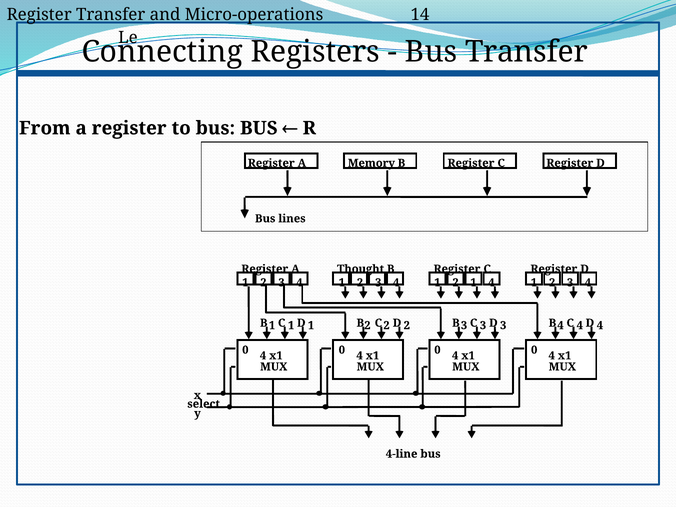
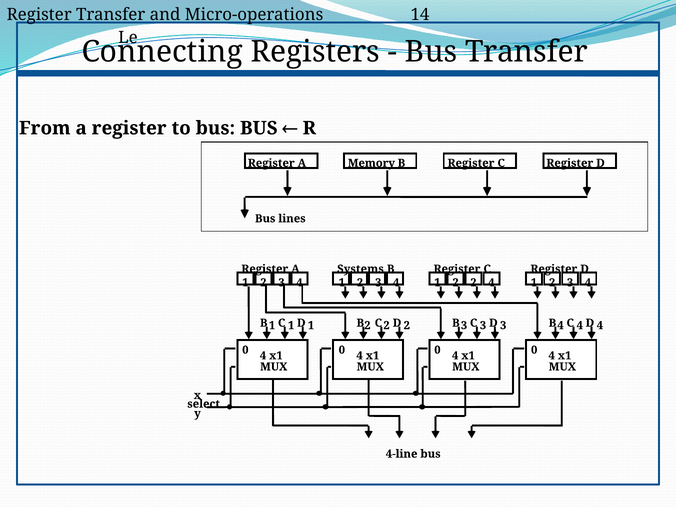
Thought: Thought -> Systems (360, 269)
1 2 1: 1 -> 2 (473, 283)
